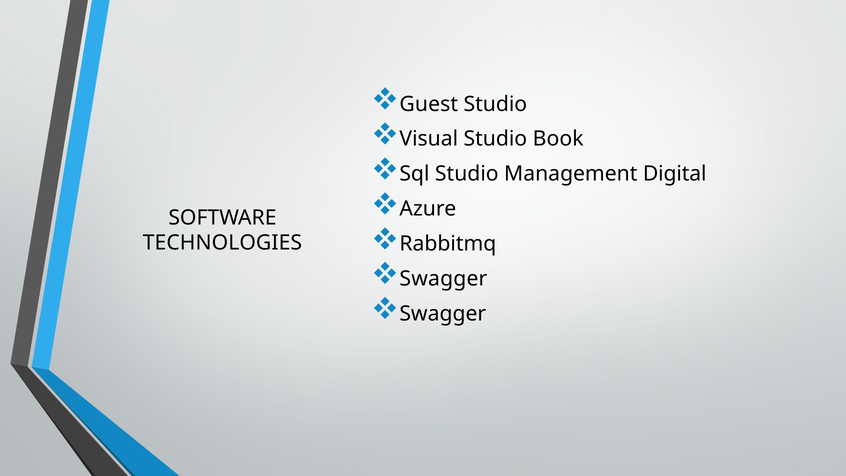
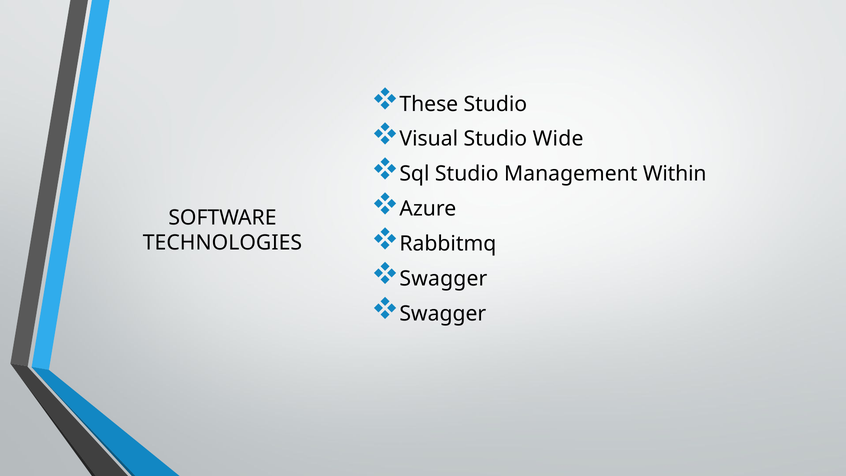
Guest: Guest -> These (429, 104)
Book: Book -> Wide (558, 139)
Digital: Digital -> Within (675, 174)
